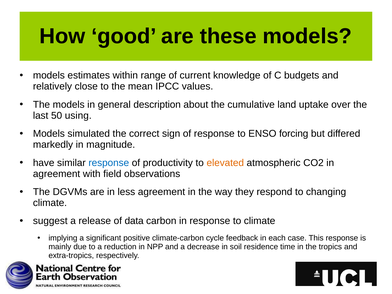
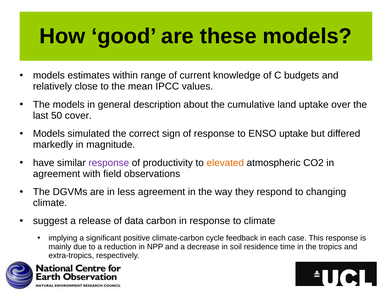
using: using -> cover (78, 116)
ENSO forcing: forcing -> uptake (294, 134)
response colour: blue -> purple (109, 163)
